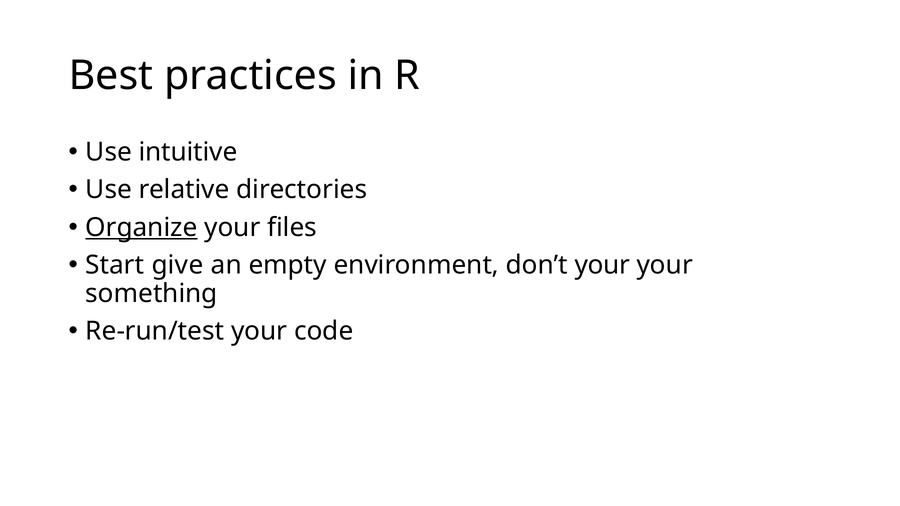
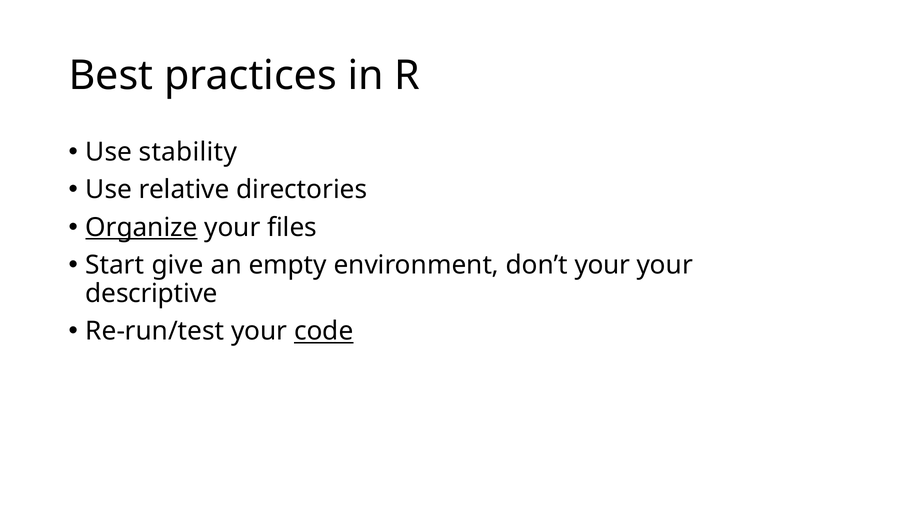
intuitive: intuitive -> stability (188, 152)
something: something -> descriptive (152, 294)
code underline: none -> present (324, 331)
